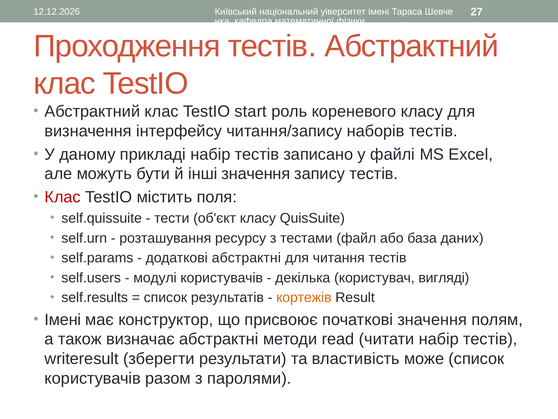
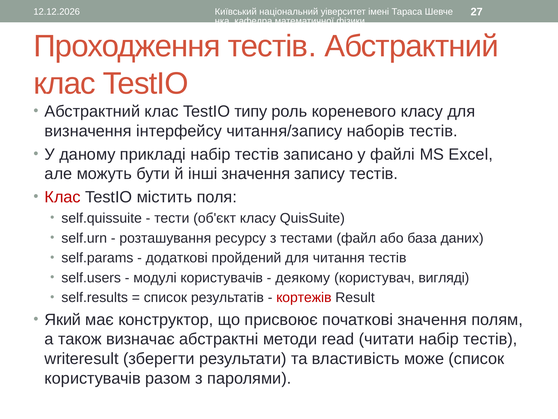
start: start -> типу (251, 111)
додаткові абстрактні: абстрактні -> пройдений (246, 258)
декілька: декілька -> деякому (303, 277)
кортежів colour: orange -> red (304, 297)
Імені: Імені -> Який (63, 319)
